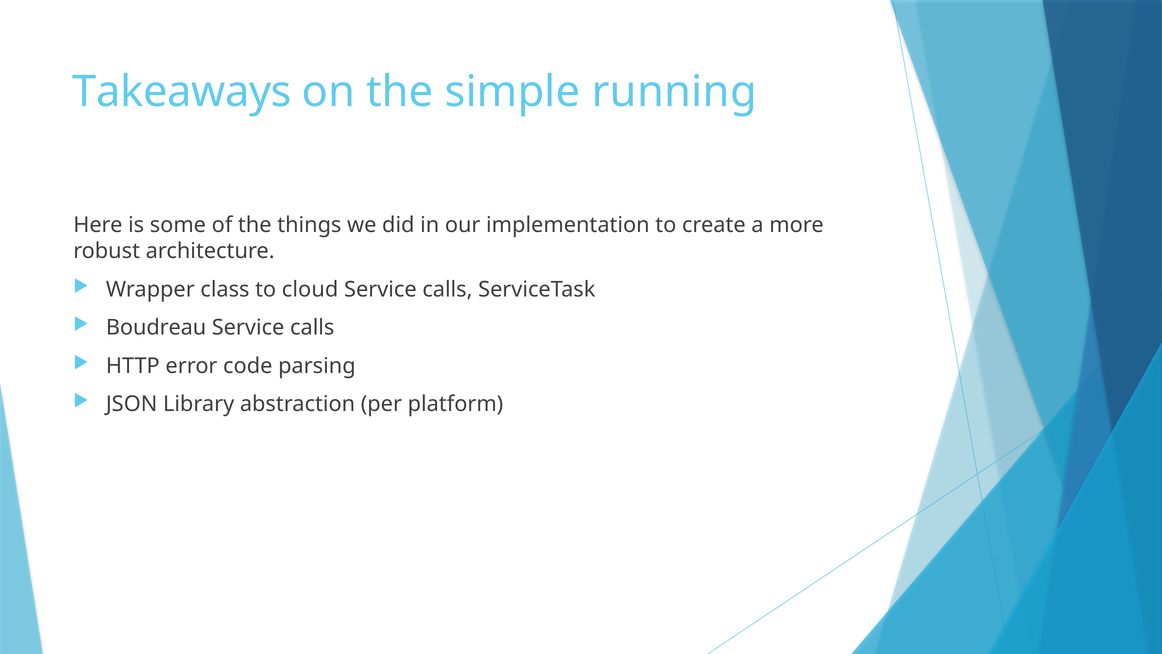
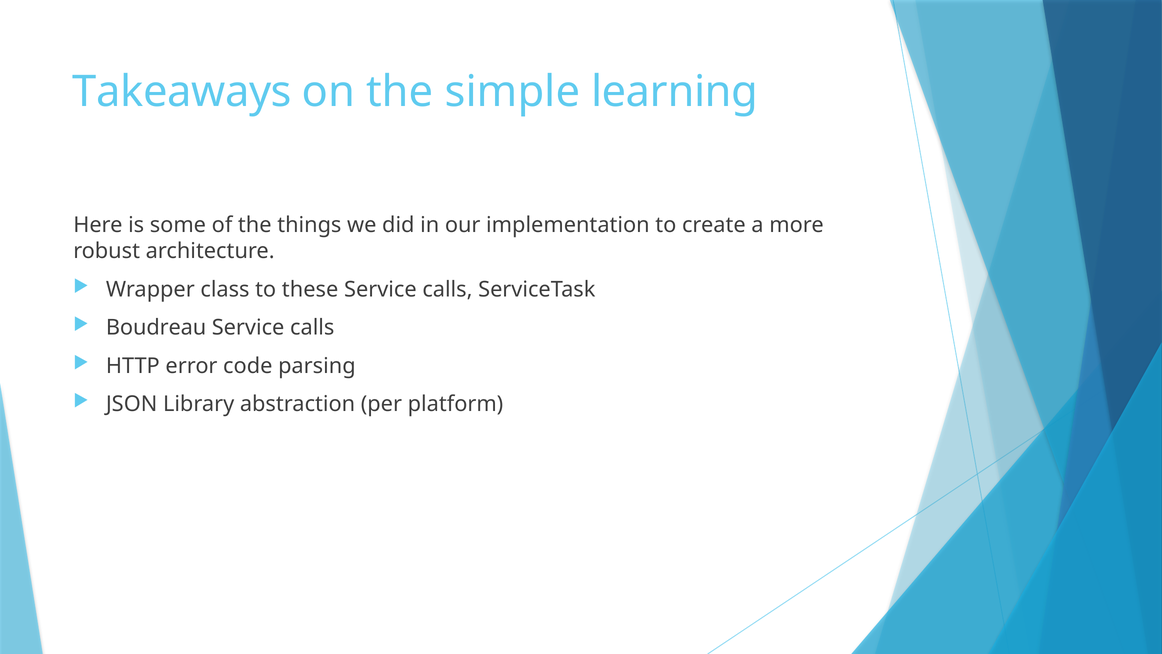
running: running -> learning (675, 92)
cloud: cloud -> these (310, 289)
